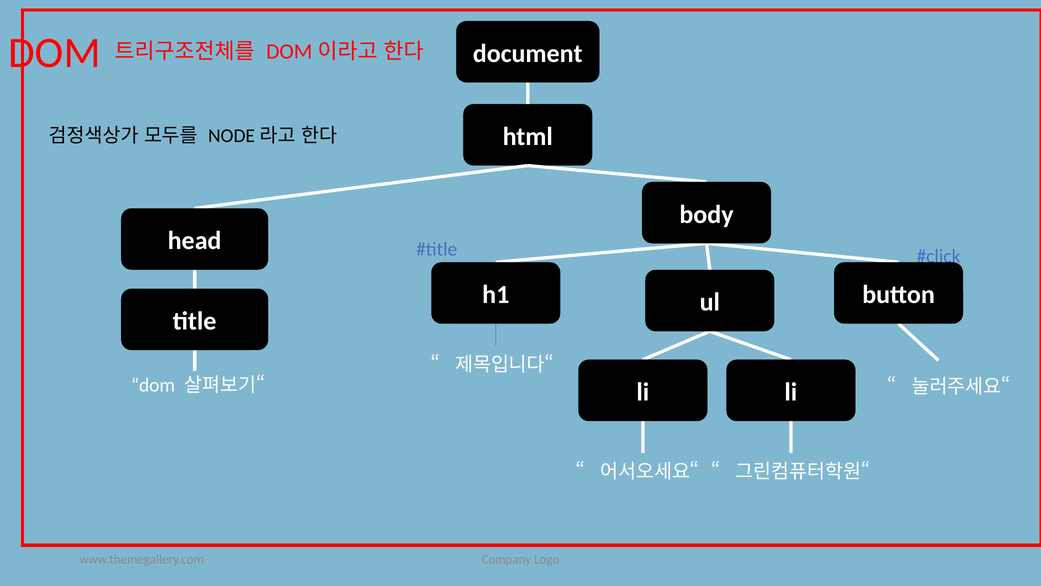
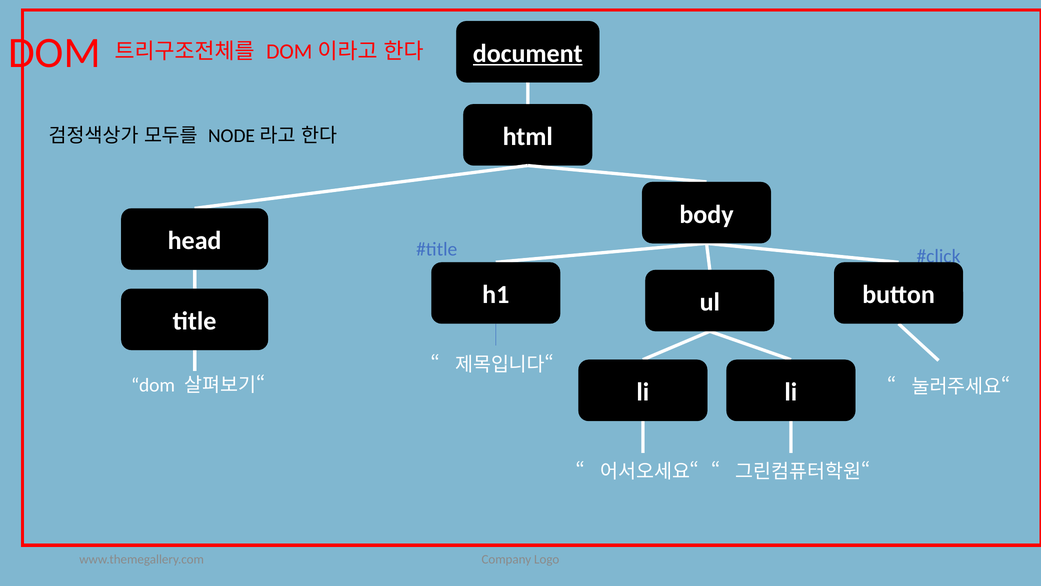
document underline: none -> present (528, 53)
